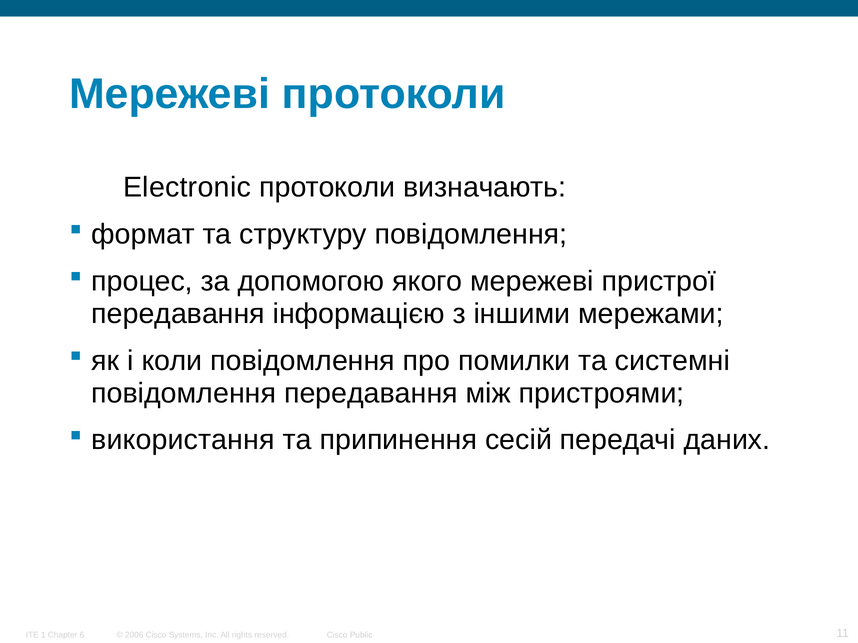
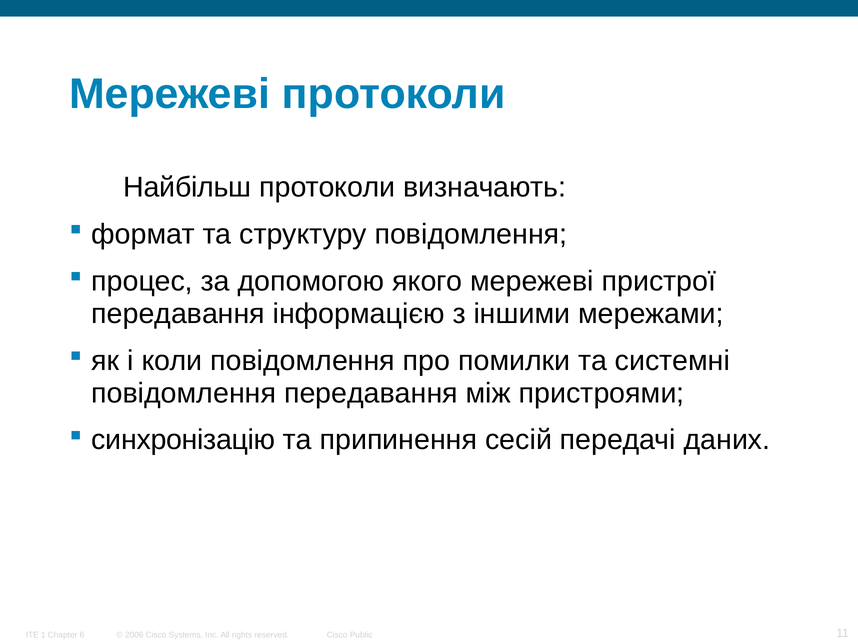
Electronic: Electronic -> Найбільш (187, 188)
використання: використання -> синхронізацію (183, 440)
